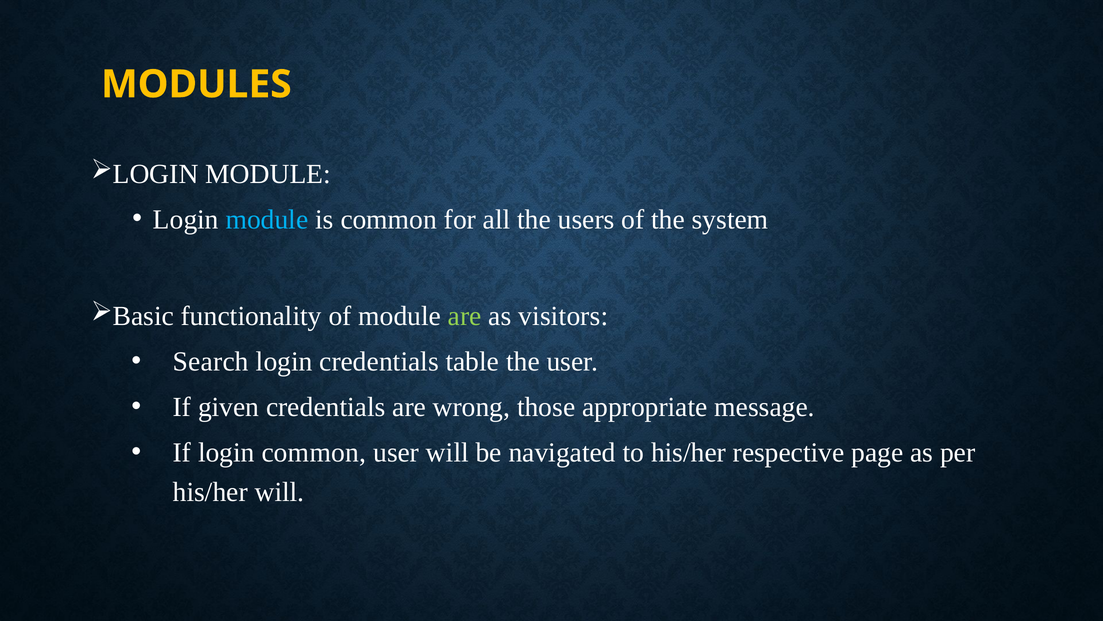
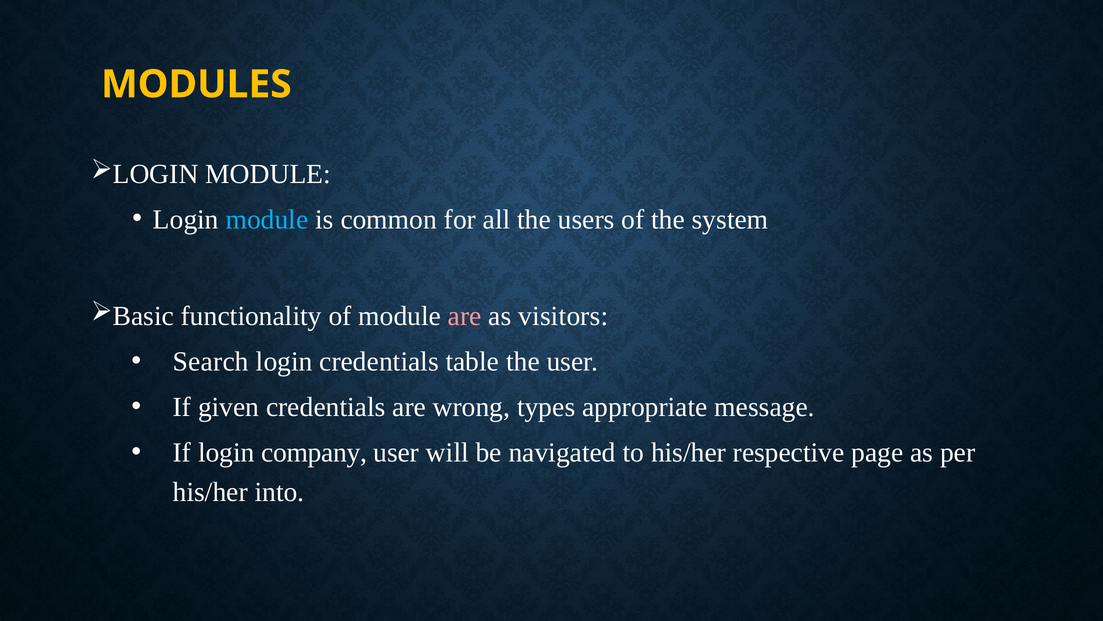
are colour: light green -> pink (465, 316)
those: those -> types (546, 407)
login common: common -> company (314, 452)
his/her will: will -> into (279, 492)
